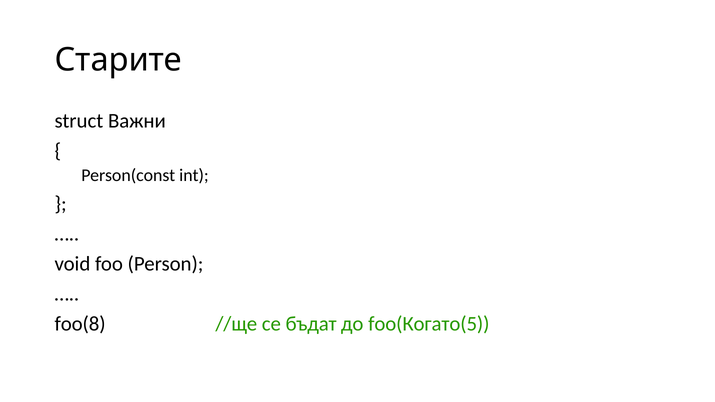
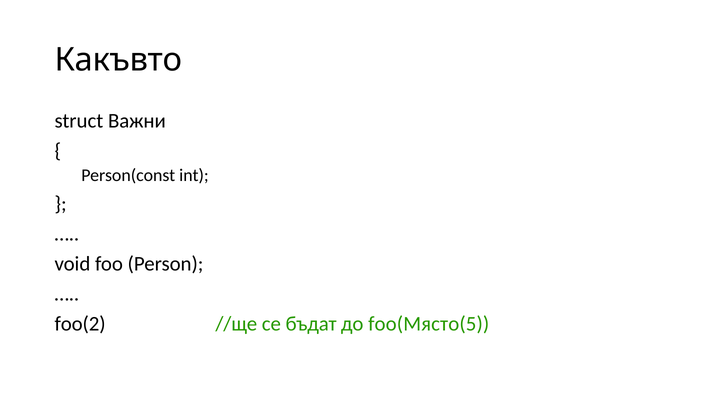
Старите: Старите -> Какъвто (118, 60)
foo(8: foo(8 -> foo(2 (80, 324)
foo(Когато(5: foo(Когато(5 -> foo(Място(5 (429, 324)
